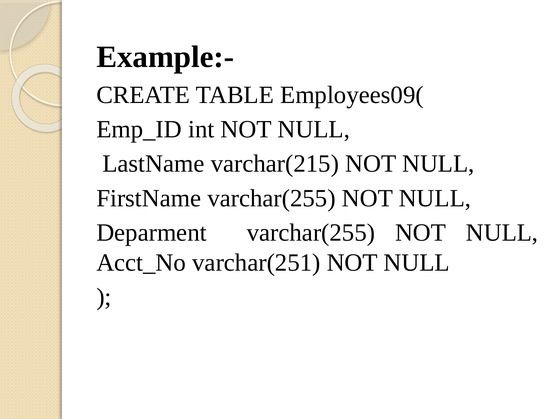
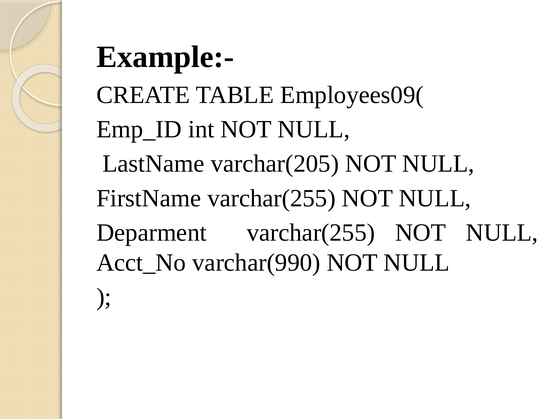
varchar(215: varchar(215 -> varchar(205 (275, 164)
varchar(251: varchar(251 -> varchar(990 (256, 263)
